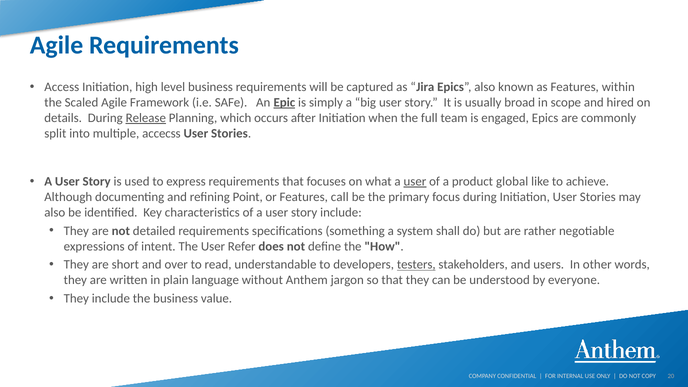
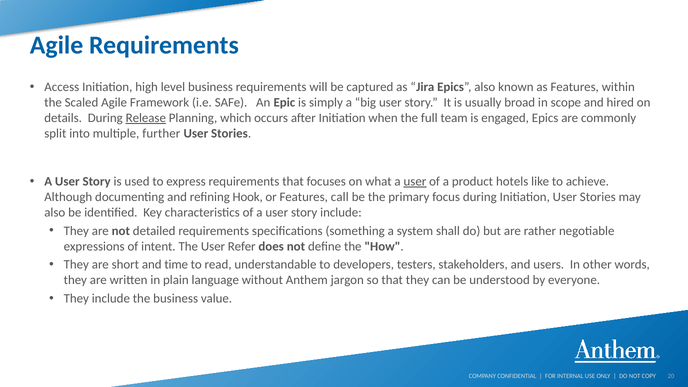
Epic underline: present -> none (284, 102)
accecss: accecss -> further (161, 133)
global: global -> hotels (512, 182)
Point: Point -> Hook (248, 197)
over: over -> time (176, 265)
testers underline: present -> none (416, 265)
